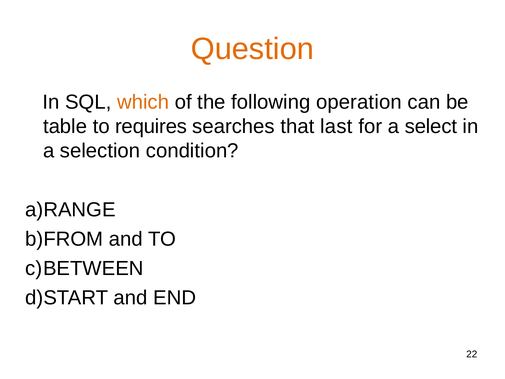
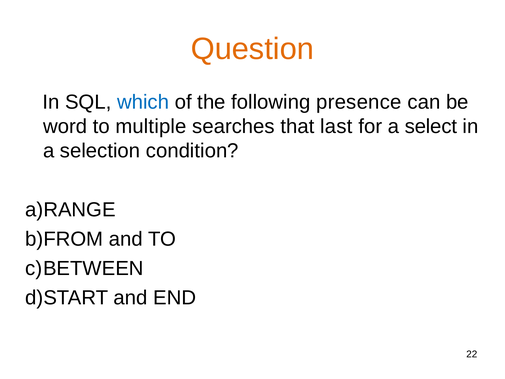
which colour: orange -> blue (143, 102)
operation: operation -> presence (359, 102)
table: table -> word (65, 126)
requires: requires -> multiple (151, 126)
